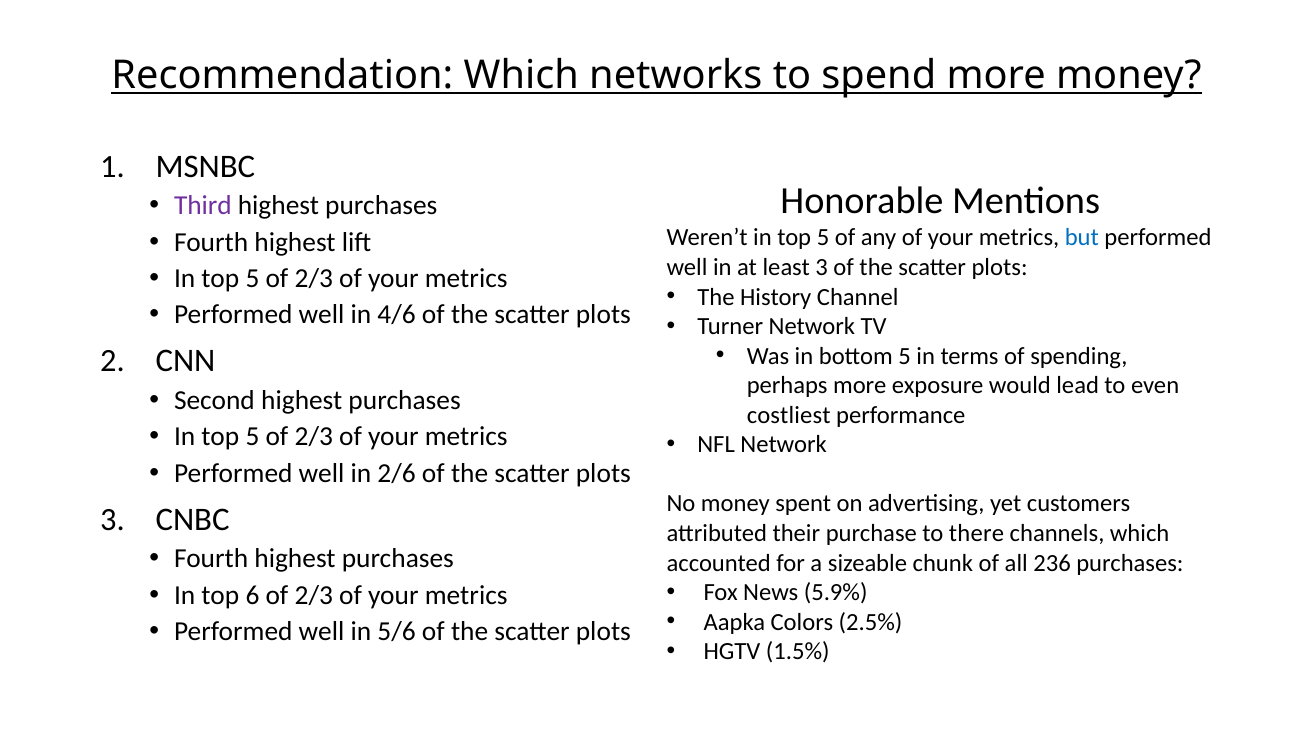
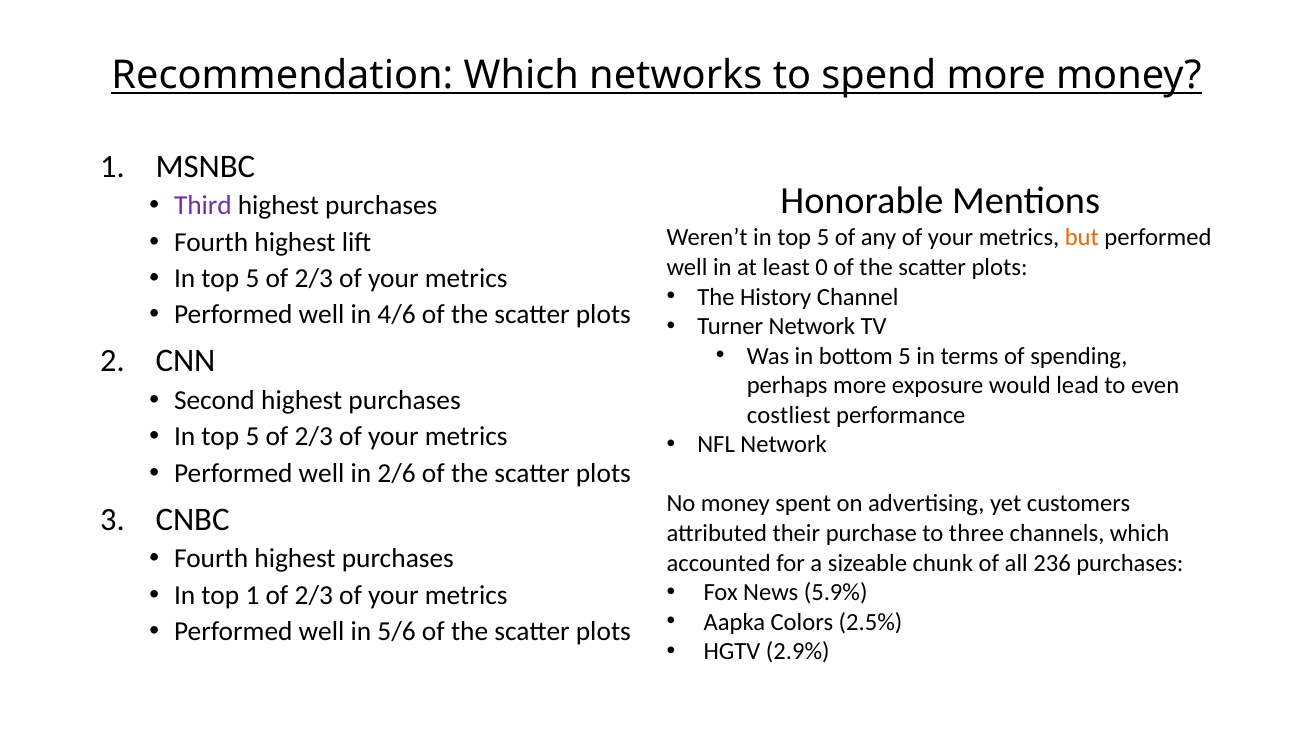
but colour: blue -> orange (1082, 238)
least 3: 3 -> 0 (822, 267)
there: there -> three (977, 534)
top 6: 6 -> 1 (252, 595)
1.5%: 1.5% -> 2.9% (798, 652)
